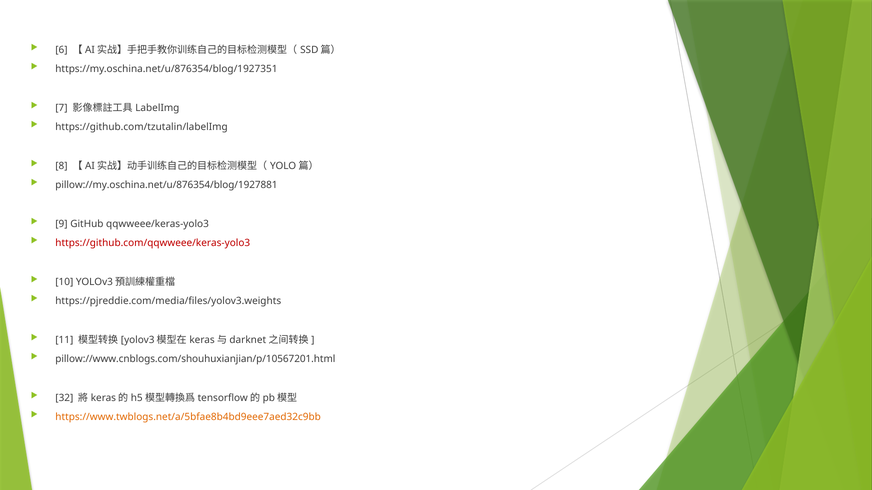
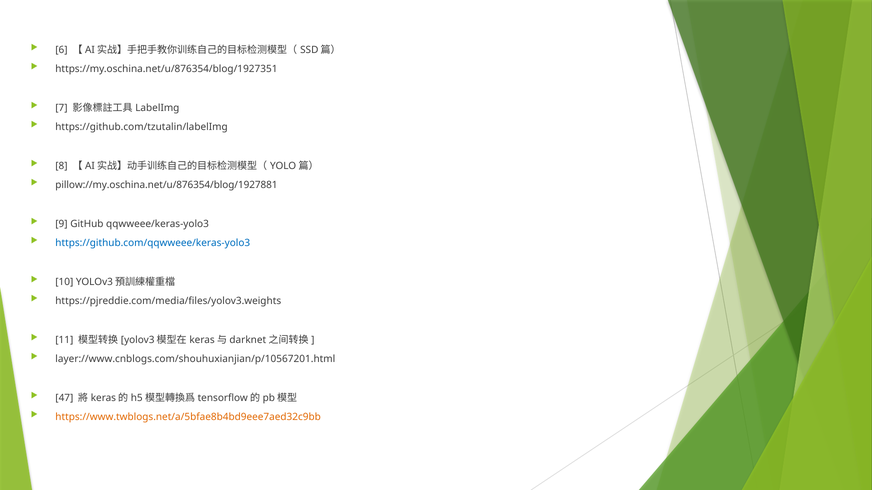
https://github.com/qqwweee/keras-yolo3 colour: red -> blue (153, 243)
pillow://www.cnblogs.com/shouhuxianjian/p/10567201.html: pillow://www.cnblogs.com/shouhuxianjian/p/10567201.html -> layer://www.cnblogs.com/shouhuxianjian/p/10567201.html (195, 359)
32: 32 -> 47 (64, 398)
